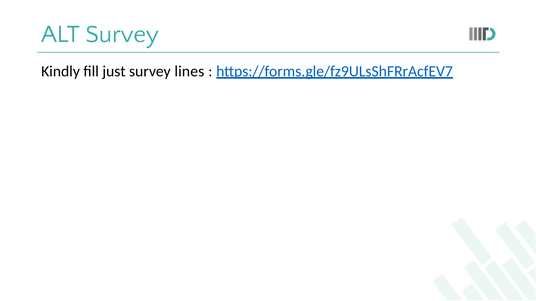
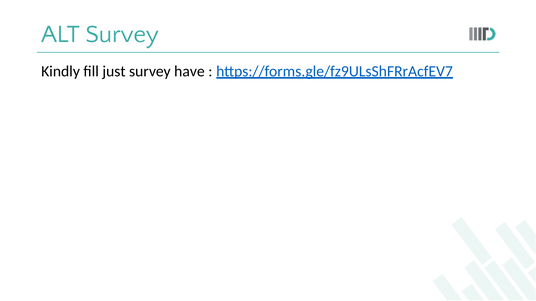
lines: lines -> have (189, 71)
